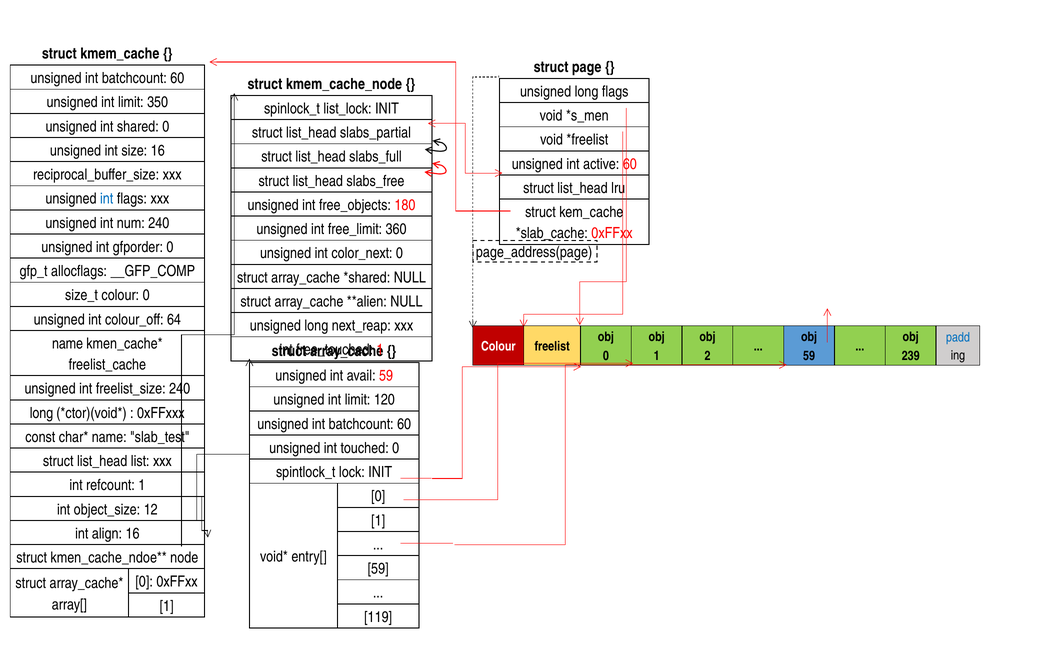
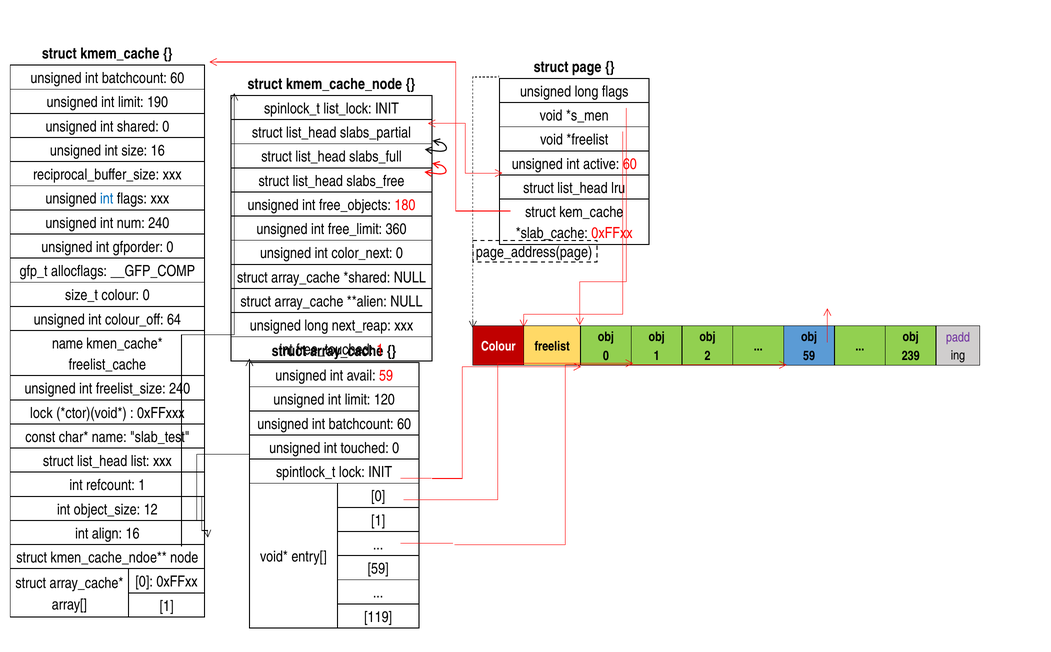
350: 350 -> 190 (158, 102)
padd colour: blue -> purple (958, 337)
long: long -> lock (41, 413)
